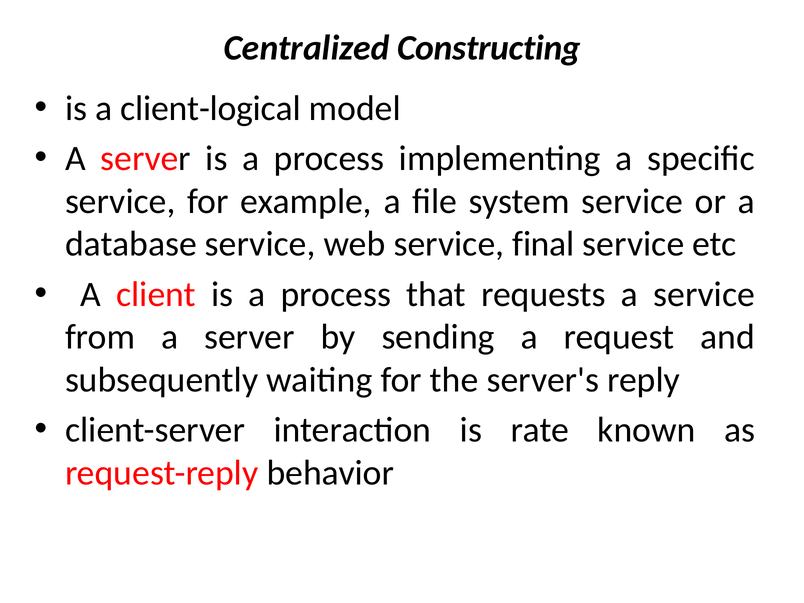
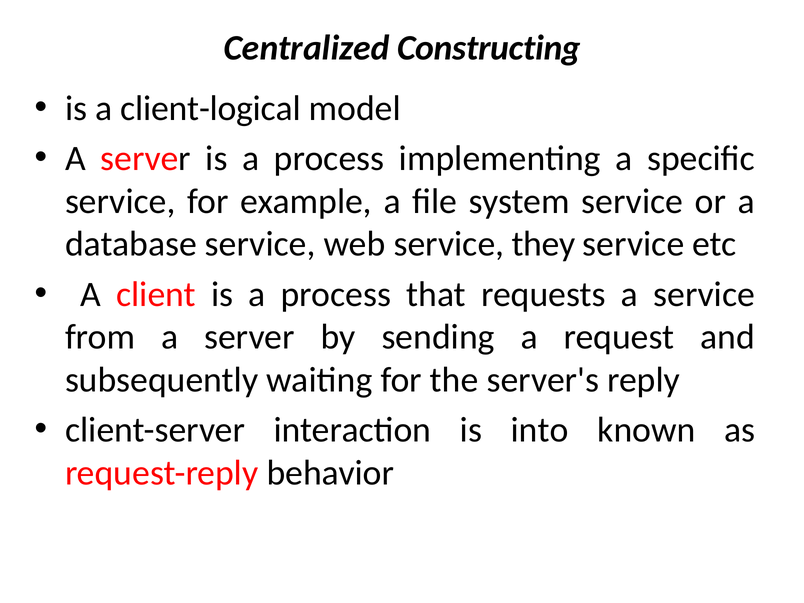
final: final -> they (544, 244)
rate: rate -> into (540, 430)
